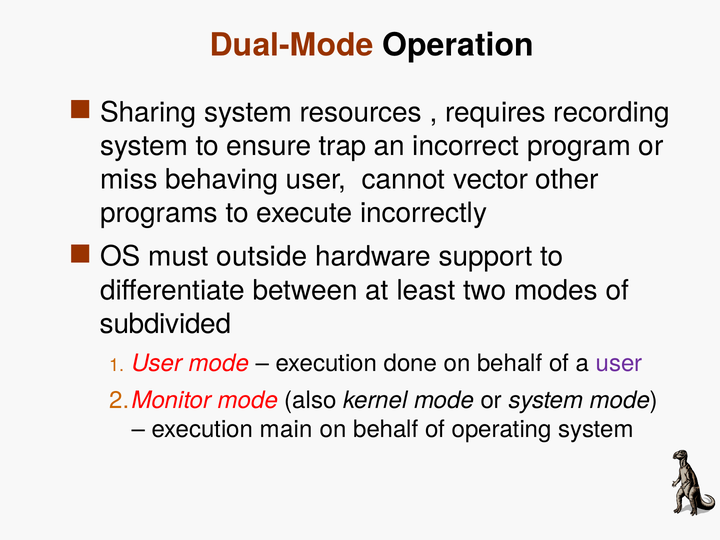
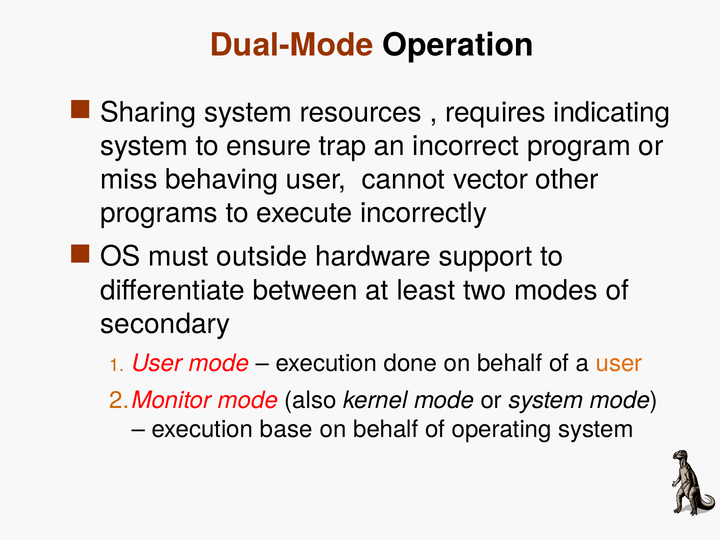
recording: recording -> indicating (612, 112)
subdivided: subdivided -> secondary (165, 324)
user colour: purple -> orange (619, 363)
main: main -> base (286, 429)
